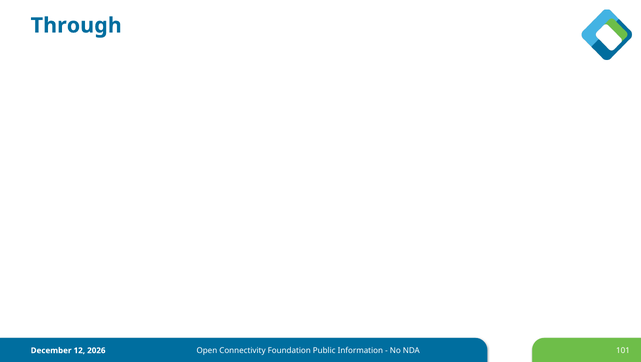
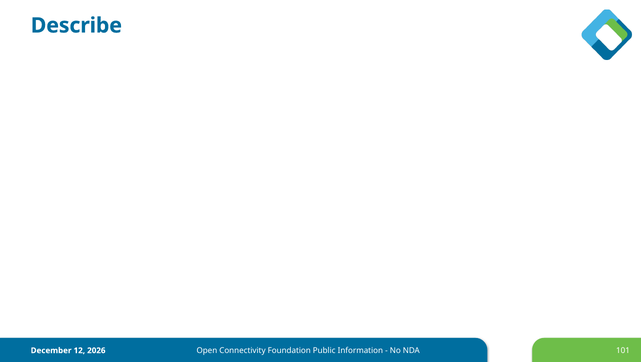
Through: Through -> Describe (76, 25)
